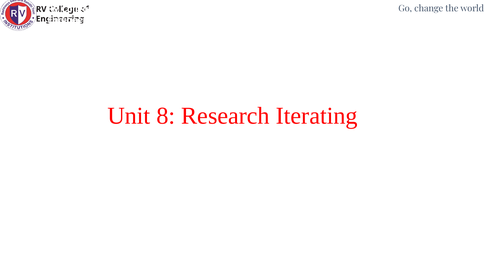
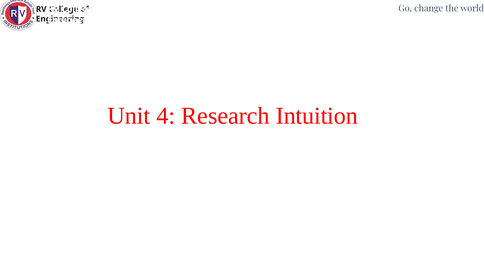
8: 8 -> 4 (166, 116)
Iterating: Iterating -> Intuition (317, 116)
